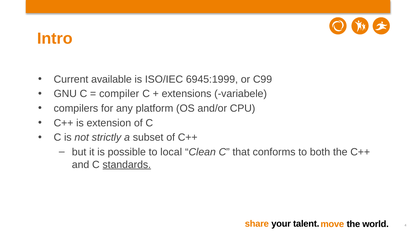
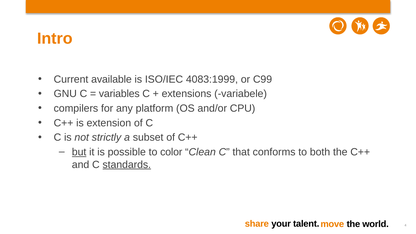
6945:1999: 6945:1999 -> 4083:1999 (212, 79)
compiler: compiler -> variables (119, 94)
but underline: none -> present (79, 152)
local: local -> color (171, 152)
